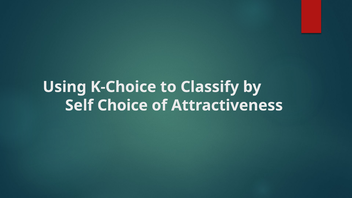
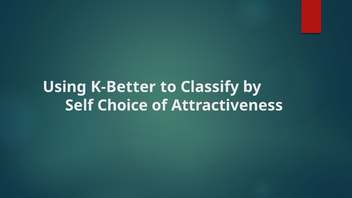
K-Choice: K-Choice -> K-Better (123, 87)
